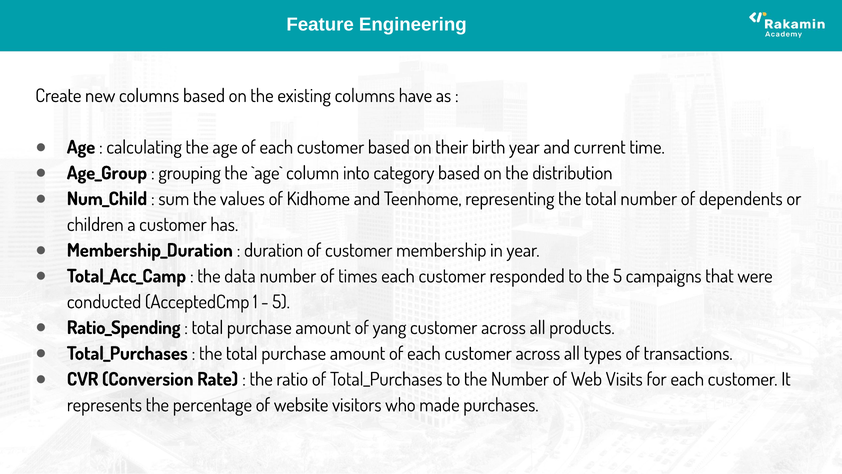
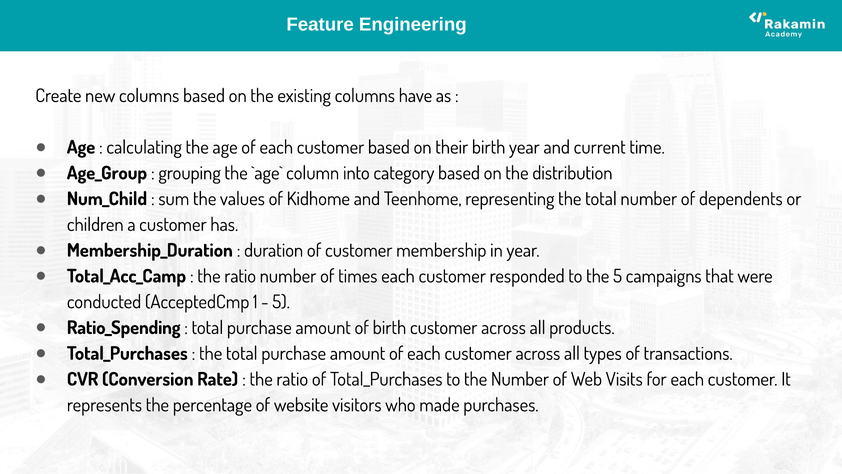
data: data -> ratio (240, 276)
of yang: yang -> birth (390, 328)
